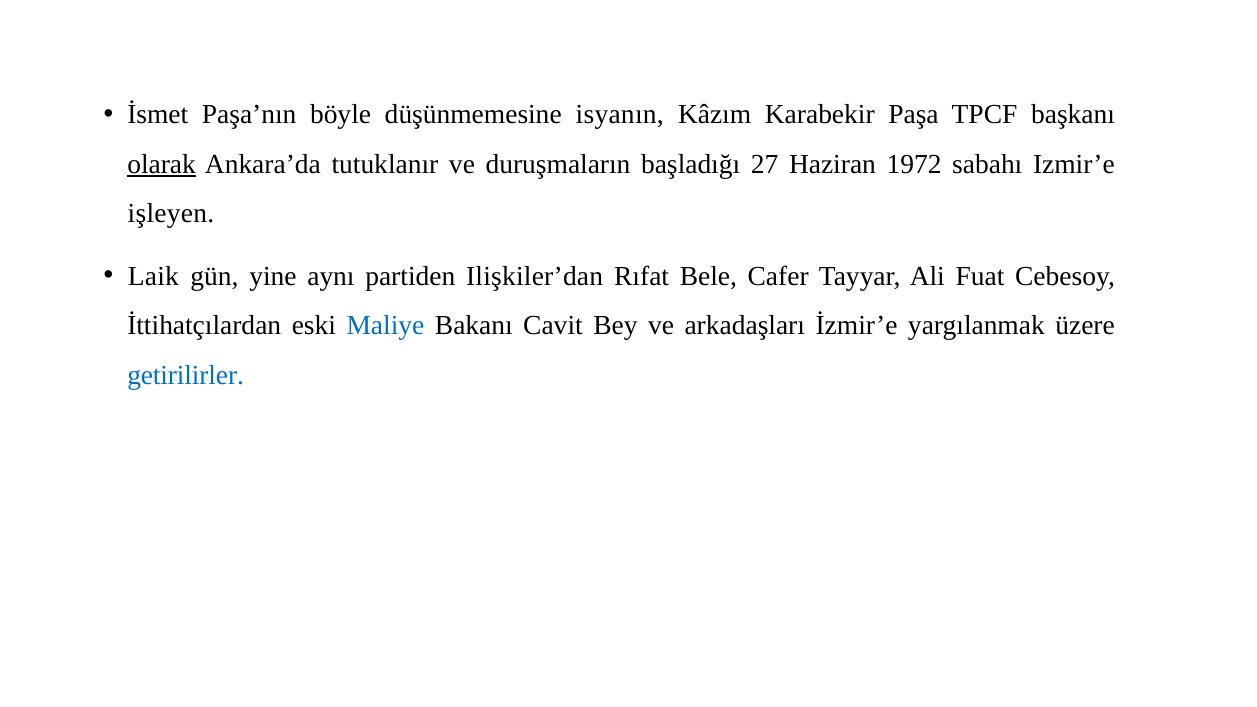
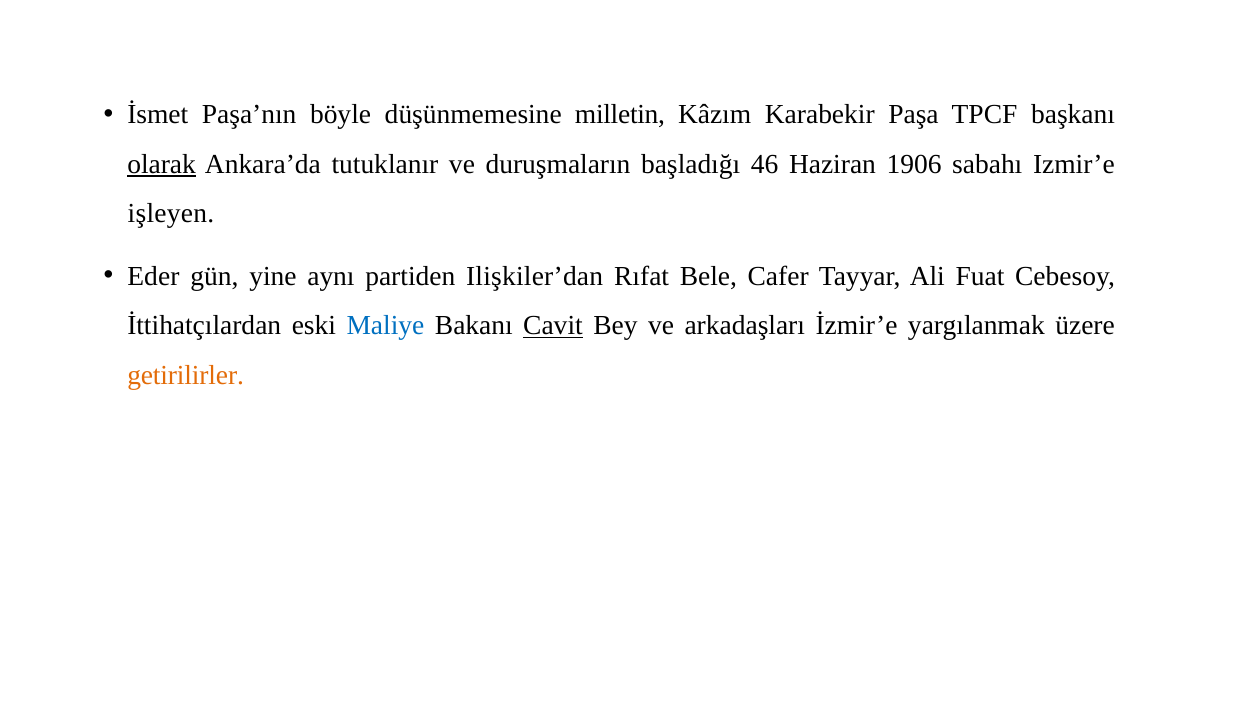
isyanın: isyanın -> milletin (620, 115)
27: 27 -> 46 (765, 164)
1972: 1972 -> 1906 (914, 164)
Laik: Laik -> Eder (153, 276)
Cavit underline: none -> present (553, 326)
getirilirler colour: blue -> orange (186, 375)
